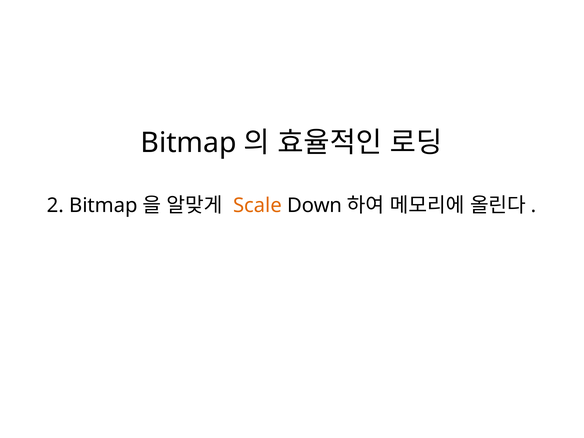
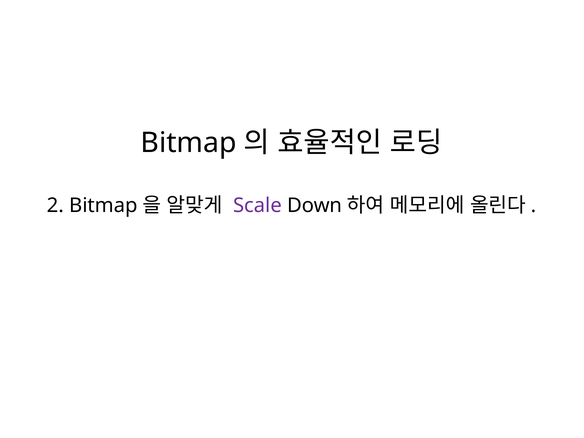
Scale colour: orange -> purple (257, 206)
